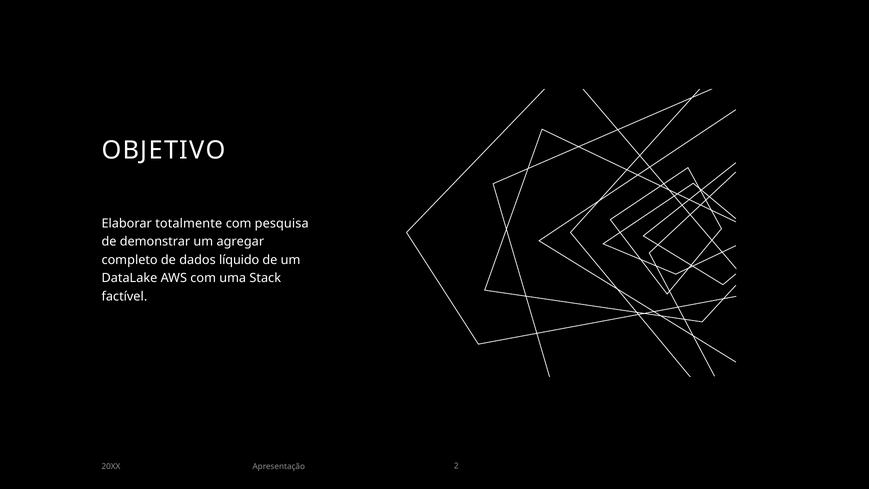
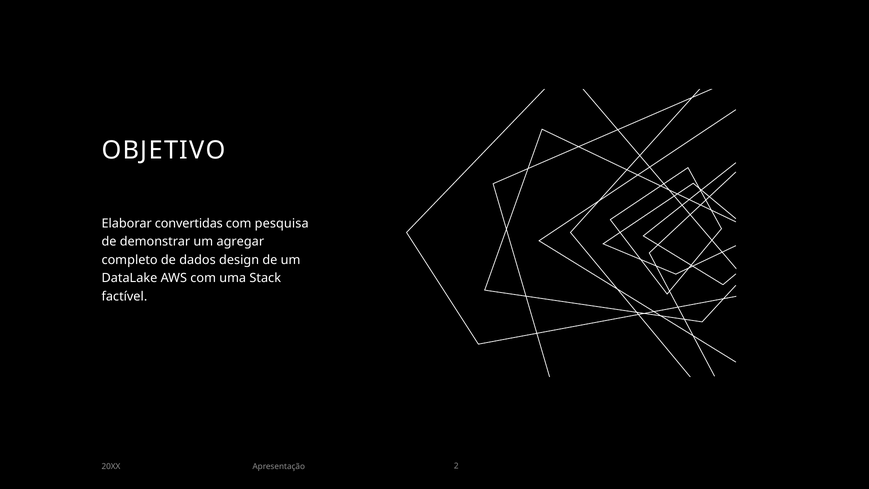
totalmente: totalmente -> convertidas (189, 223)
líquido: líquido -> design (239, 260)
